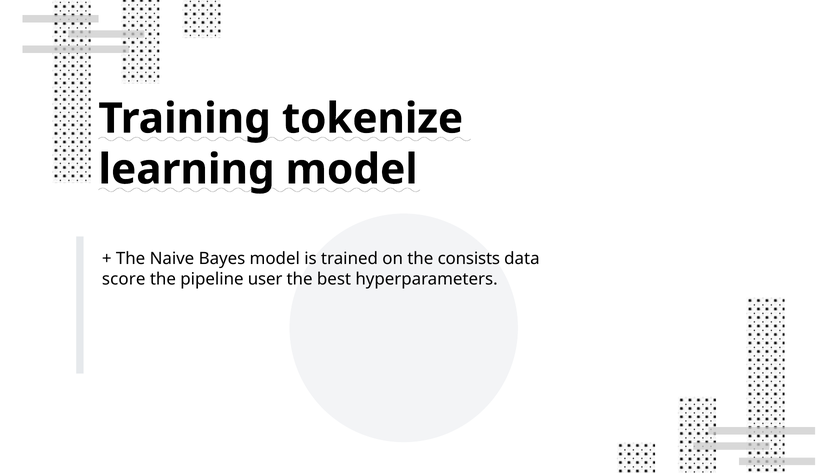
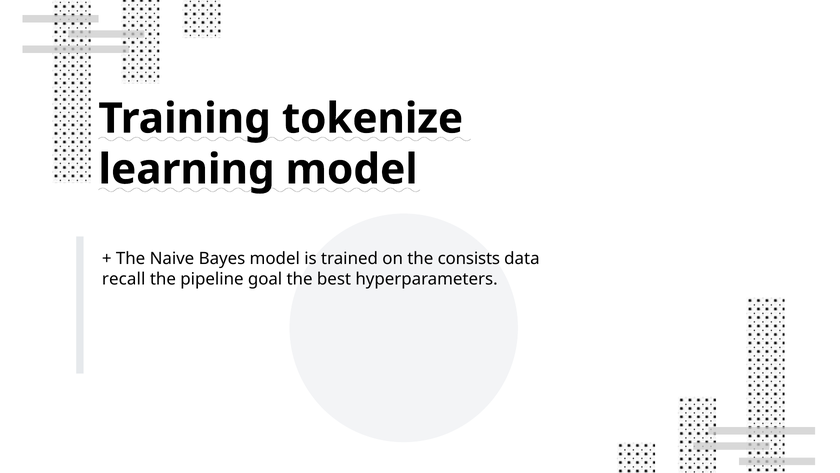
score: score -> recall (124, 279)
user: user -> goal (265, 279)
